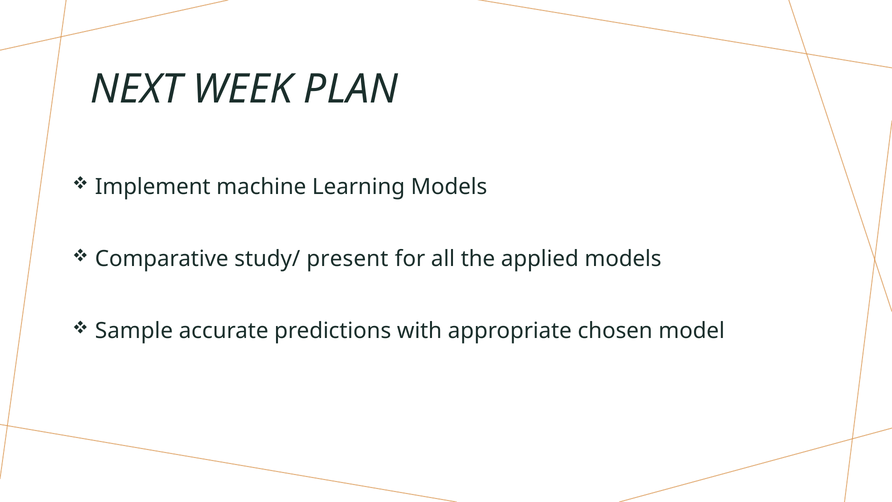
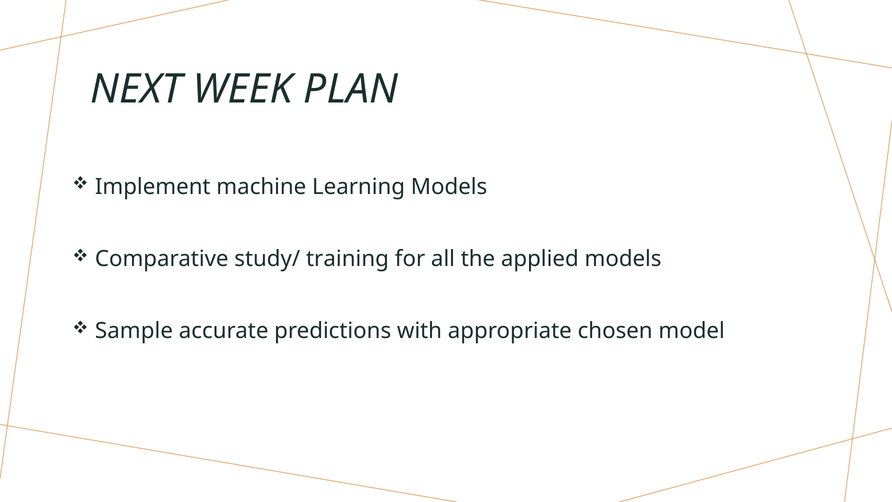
present: present -> training (347, 259)
